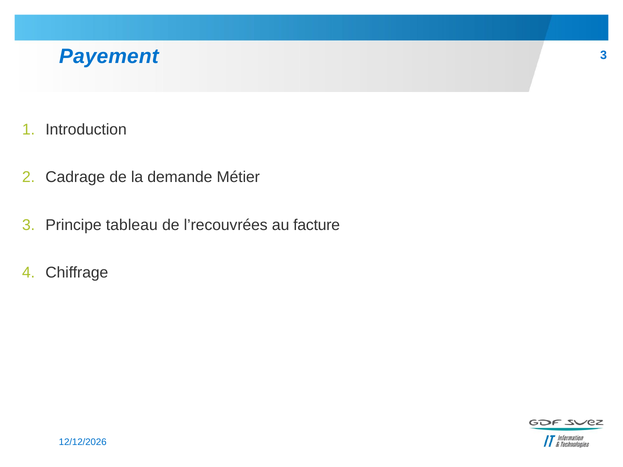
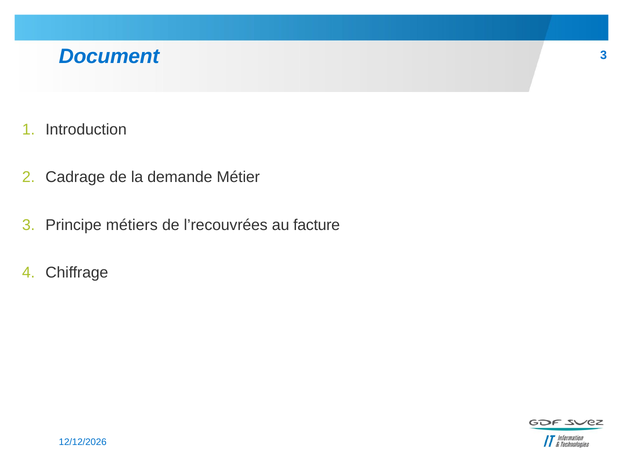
Payement: Payement -> Document (109, 56)
tableau: tableau -> métiers (132, 225)
